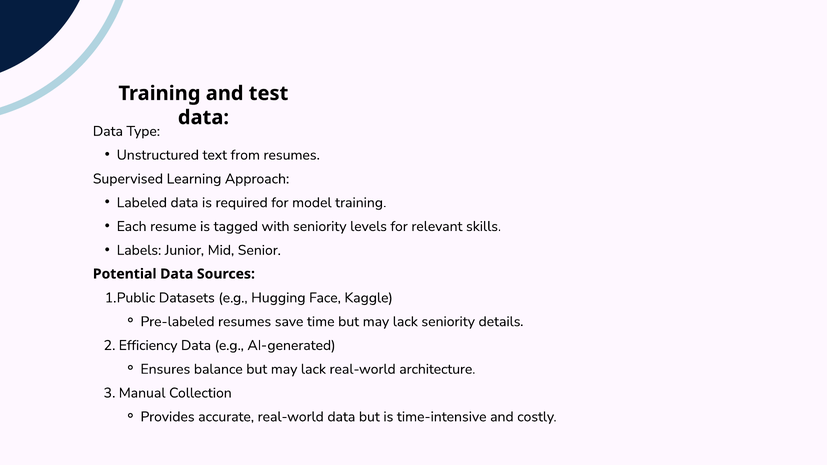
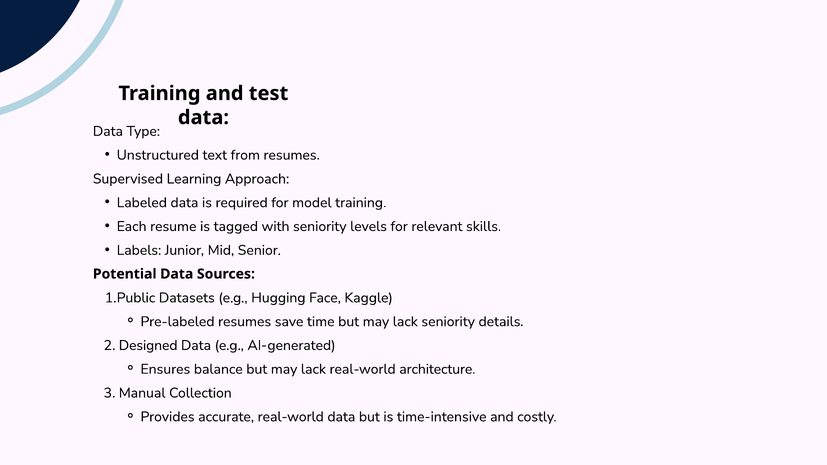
Efficiency: Efficiency -> Designed (148, 345)
